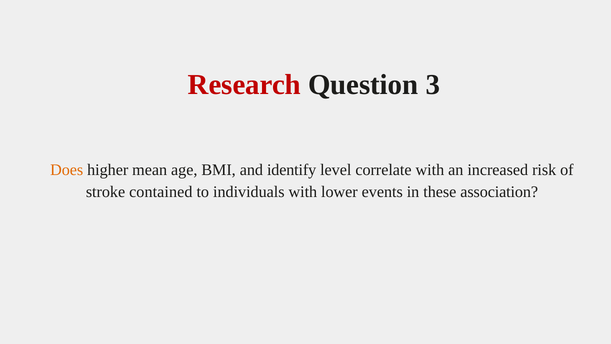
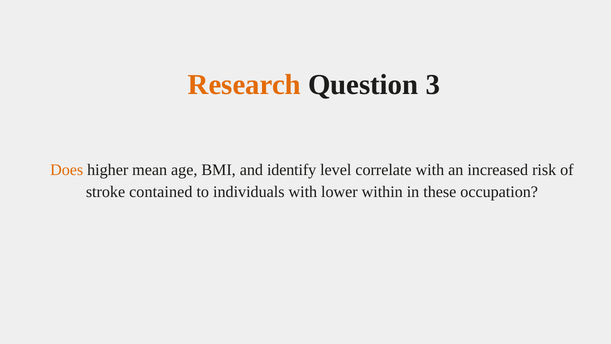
Research colour: red -> orange (244, 85)
events: events -> within (382, 192)
association: association -> occupation (499, 192)
